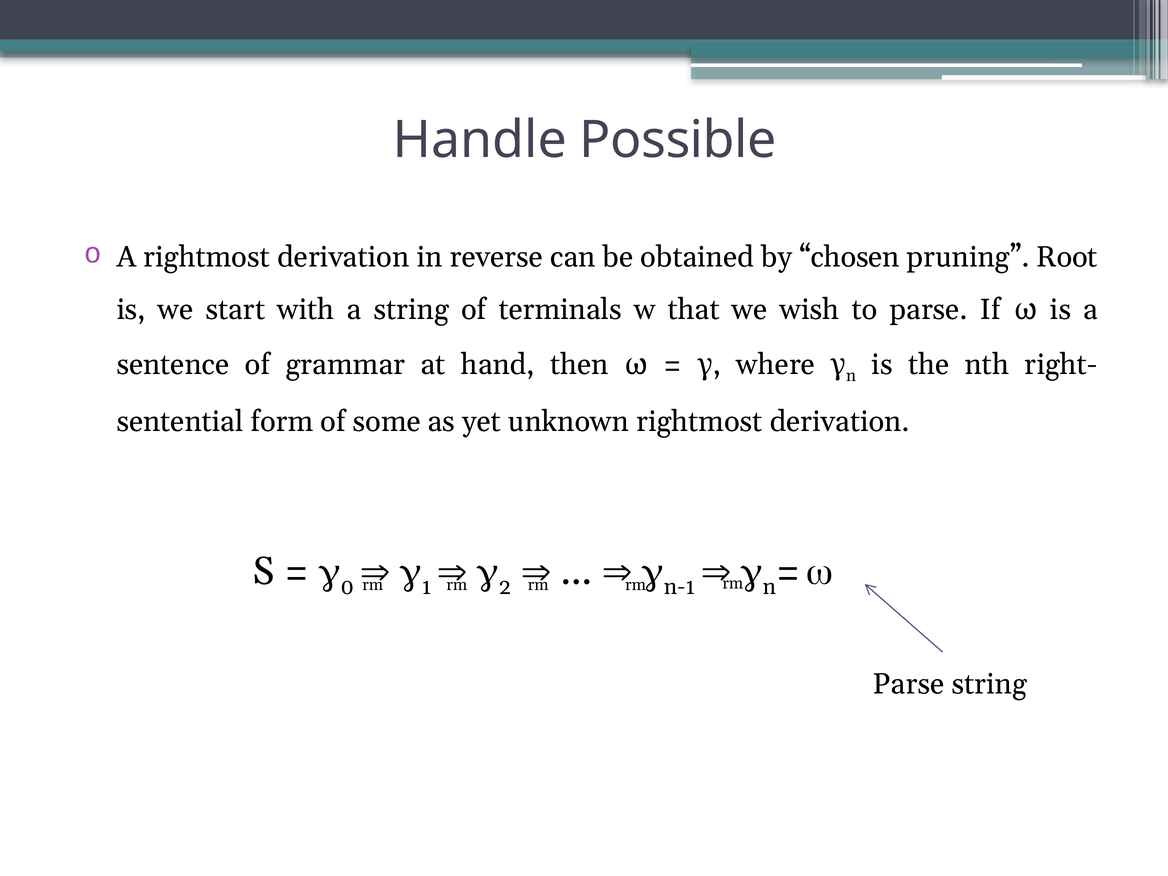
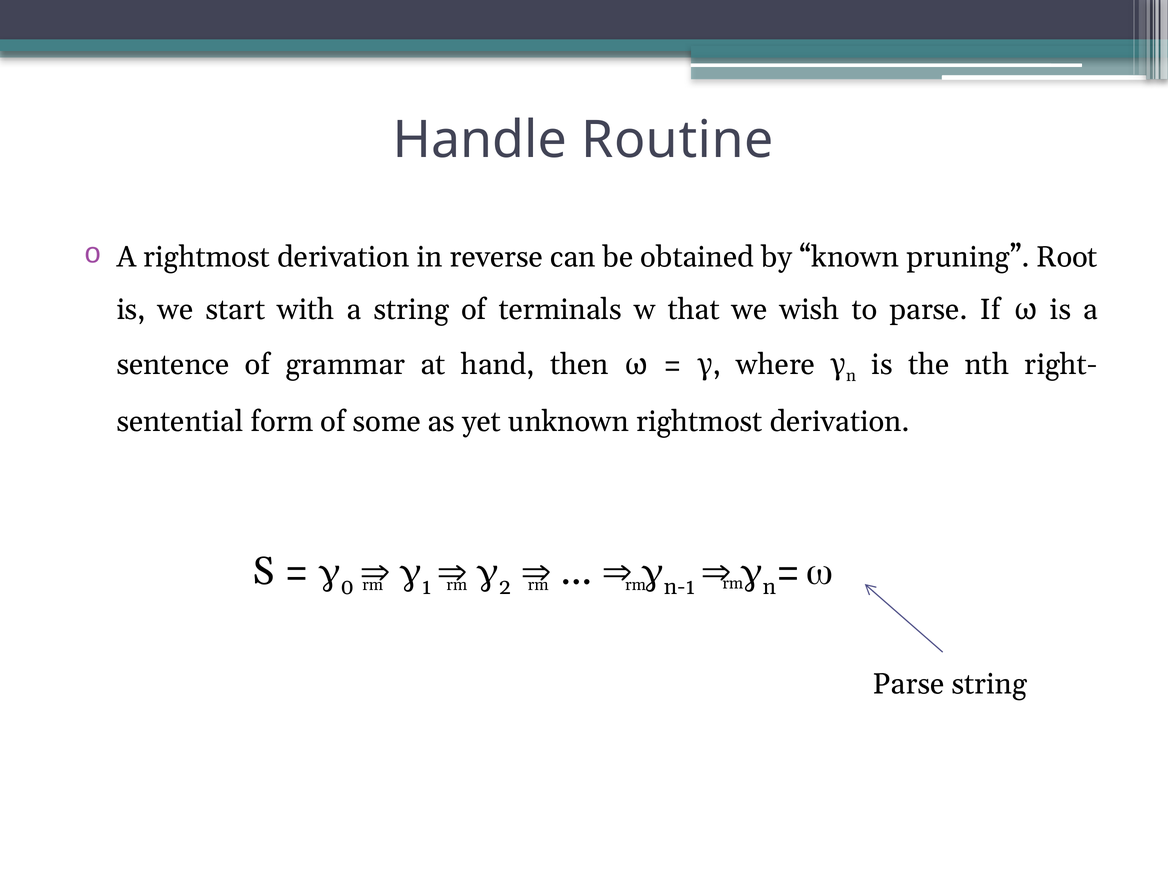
Possible: Possible -> Routine (677, 140)
chosen: chosen -> known (849, 257)
